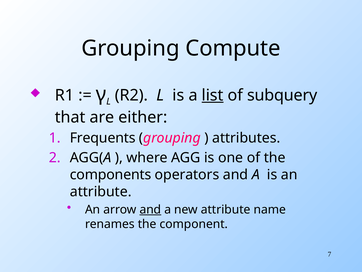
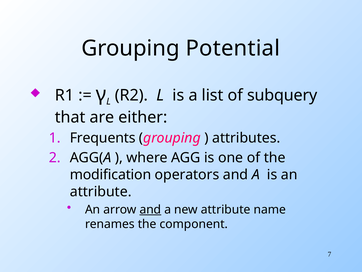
Compute: Compute -> Potential (233, 48)
list underline: present -> none (213, 95)
components: components -> modification (111, 174)
